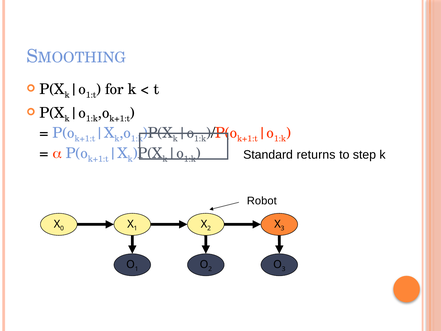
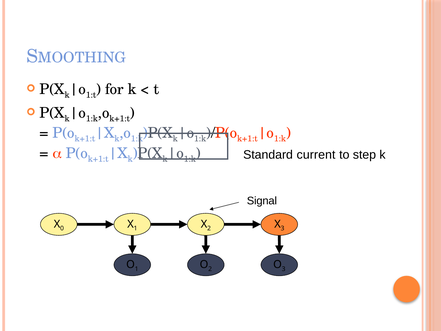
returns: returns -> current (316, 155)
Robot: Robot -> Signal (262, 201)
